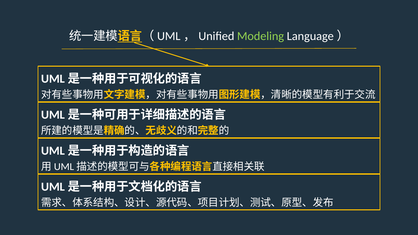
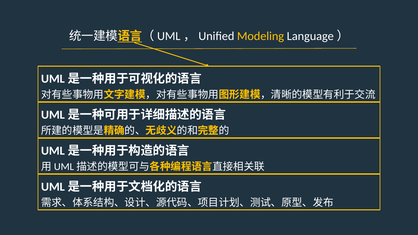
Modeling colour: light green -> yellow (261, 36)
